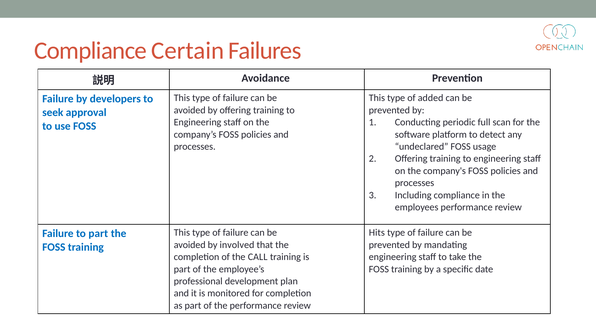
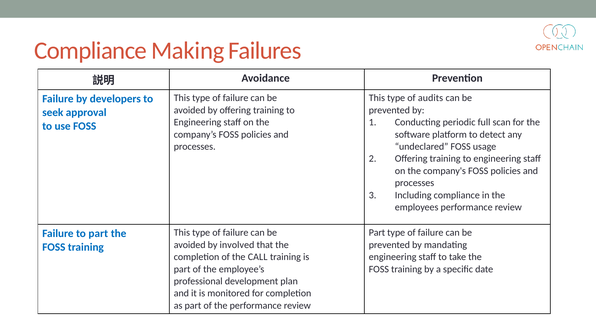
Certain: Certain -> Making (188, 51)
added: added -> audits (431, 98)
Hits: Hits -> Part (377, 233)
